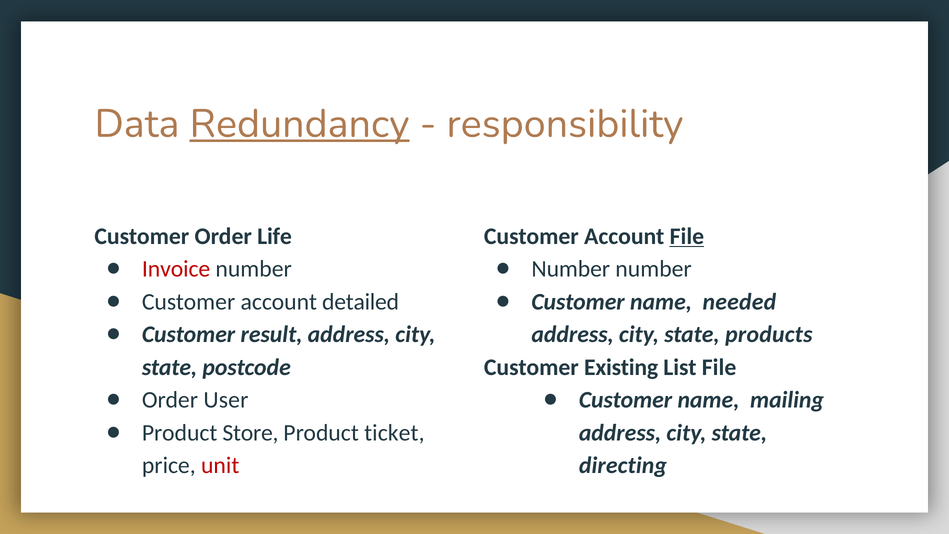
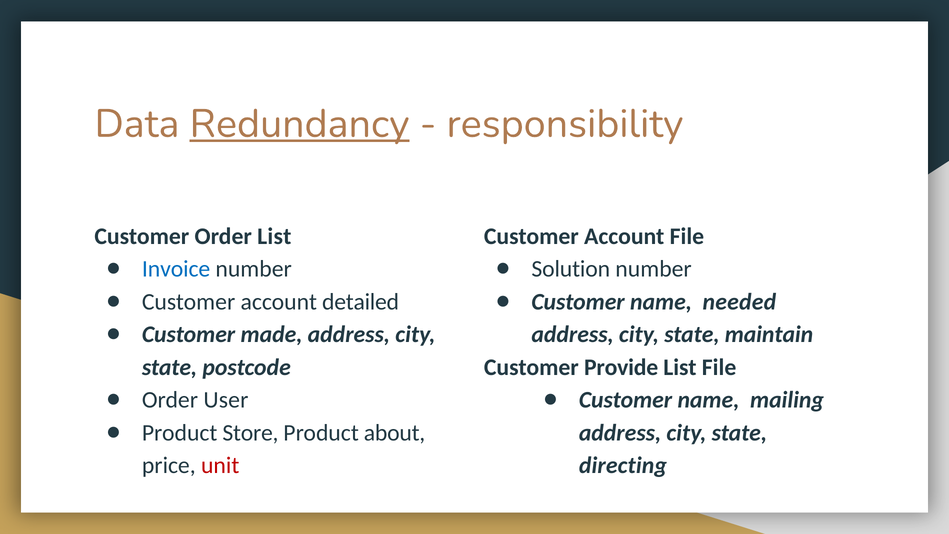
Order Life: Life -> List (274, 236)
File underline: present -> none (687, 236)
Invoice colour: red -> blue (176, 269)
Number: Number -> Solution (571, 269)
result: result -> made (271, 334)
products: products -> maintain (769, 334)
Existing: Existing -> Provide (621, 367)
ticket: ticket -> about (395, 433)
